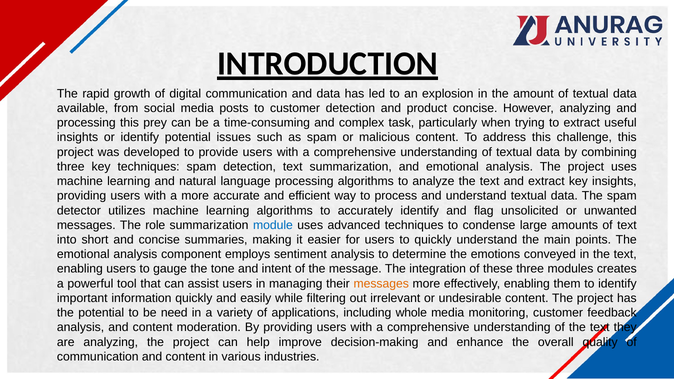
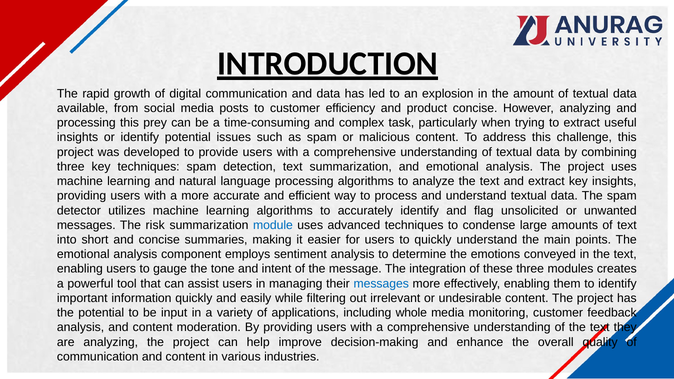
customer detection: detection -> efficiency (350, 108)
role: role -> risk (155, 225)
messages colour: orange -> blue (381, 284)
need: need -> input (174, 313)
